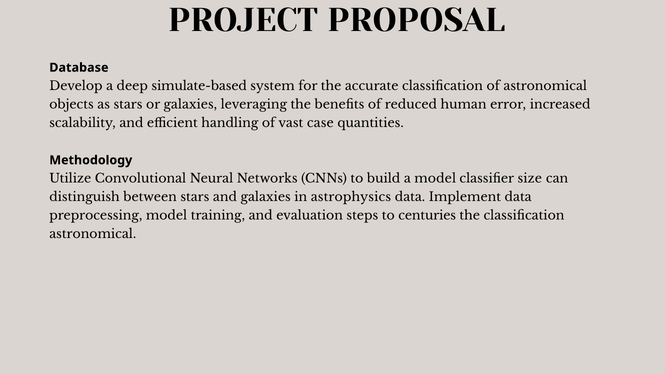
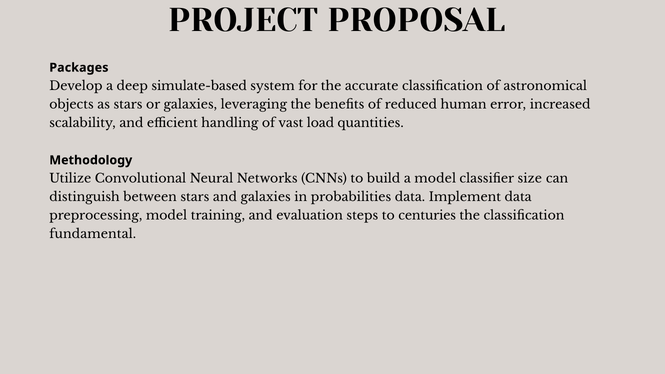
Database: Database -> Packages (79, 68)
case: case -> load (320, 123)
astrophysics: astrophysics -> probabilities (351, 197)
astronomical: astronomical -> fundamental (93, 234)
